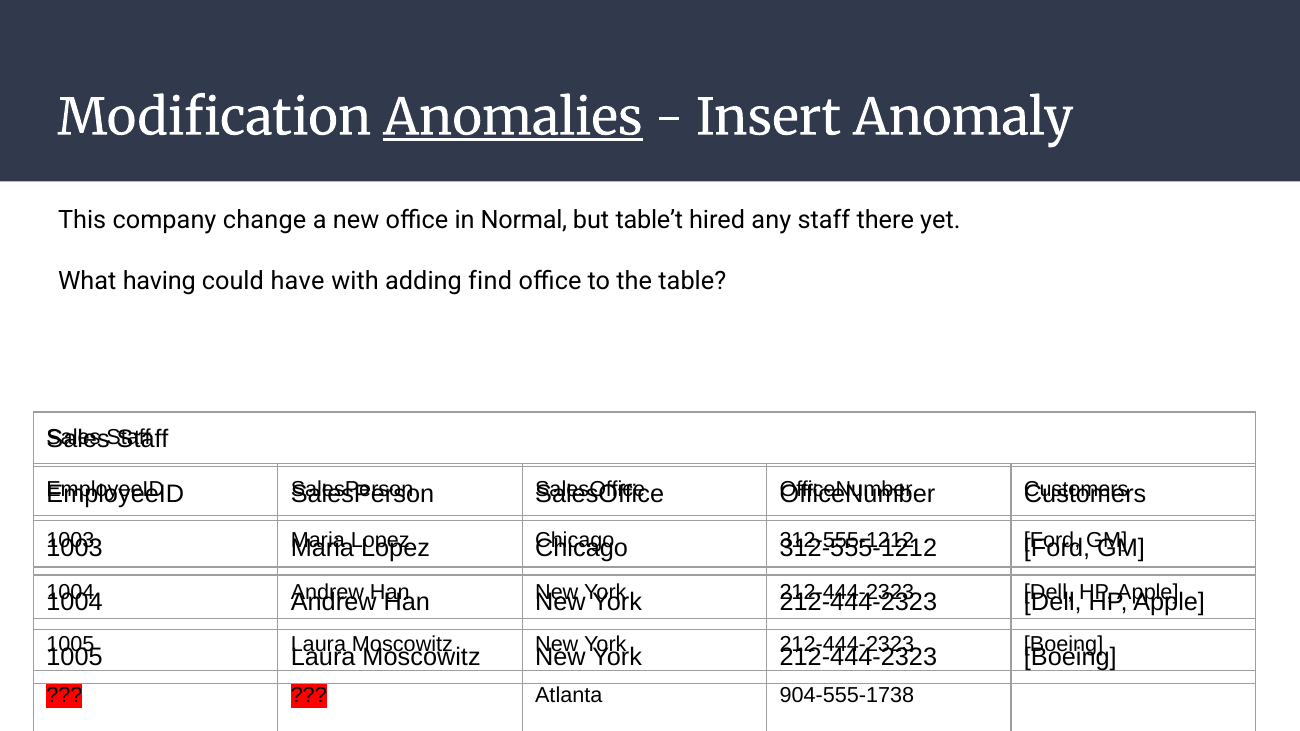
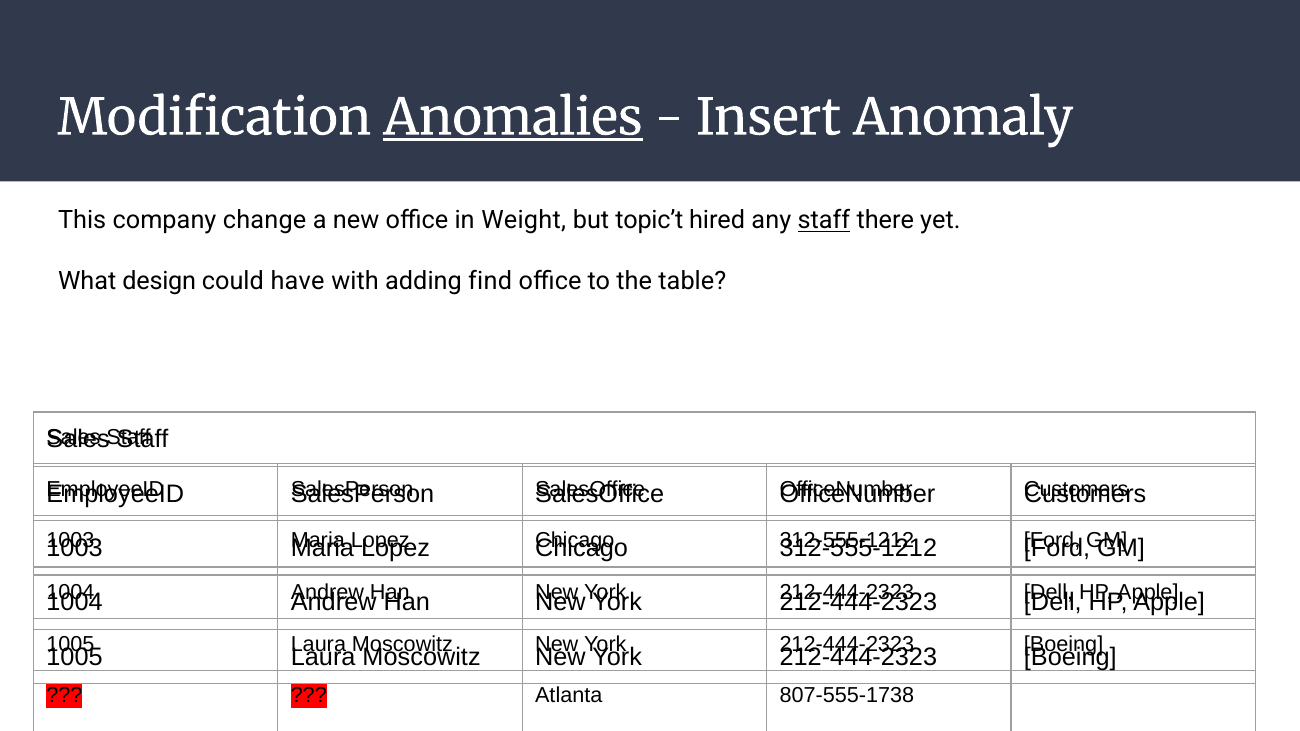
Normal: Normal -> Weight (524, 221)
table’t: table’t -> topic’t (649, 221)
staff underline: none -> present (824, 221)
having: having -> design (159, 281)
904-555-1738: 904-555-1738 -> 807-555-1738 (847, 696)
